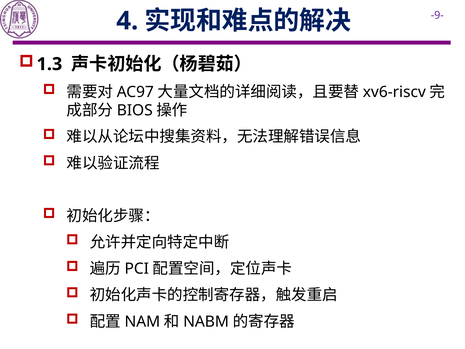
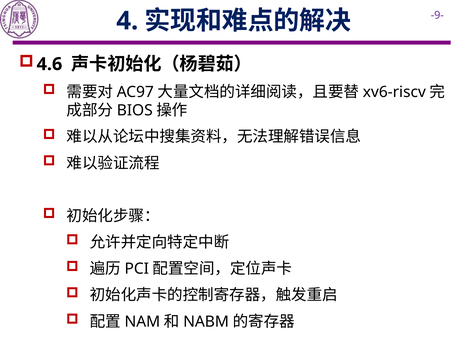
1.3: 1.3 -> 4.6 (49, 64)
